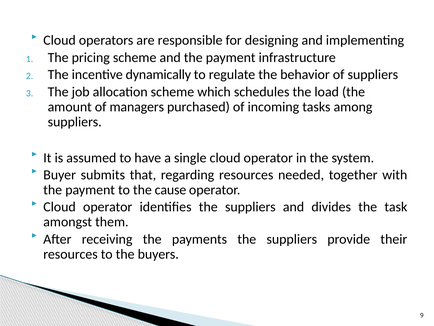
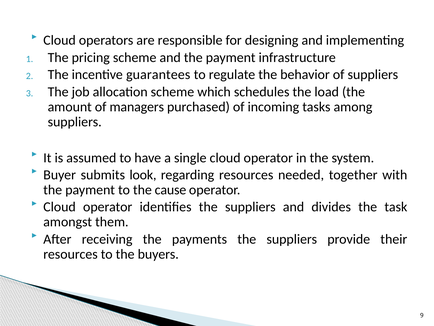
dynamically: dynamically -> guarantees (158, 75)
that: that -> look (143, 175)
